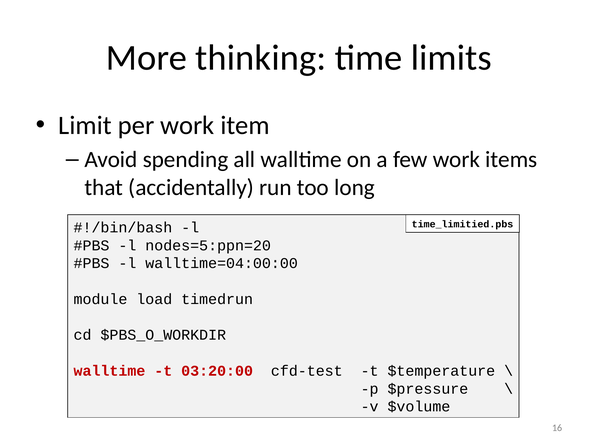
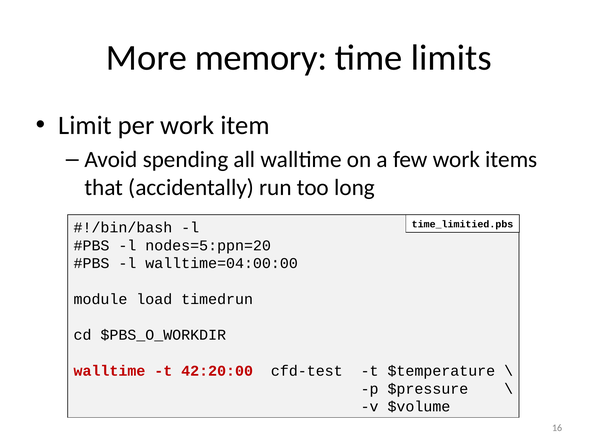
thinking: thinking -> memory (261, 58)
03:20:00: 03:20:00 -> 42:20:00 (217, 371)
